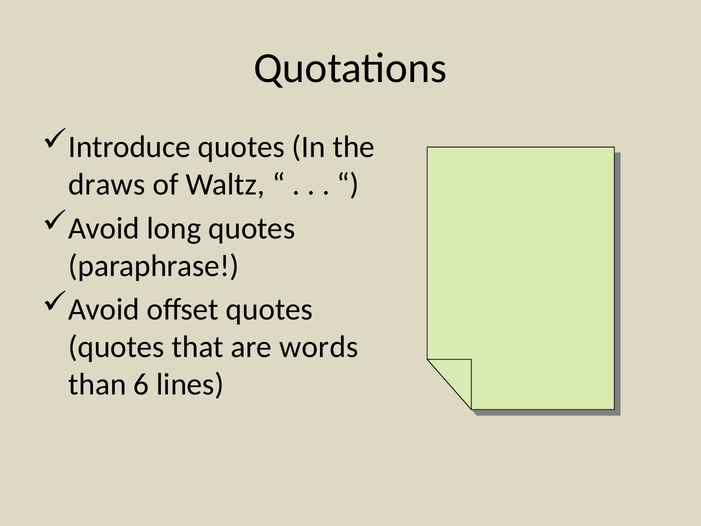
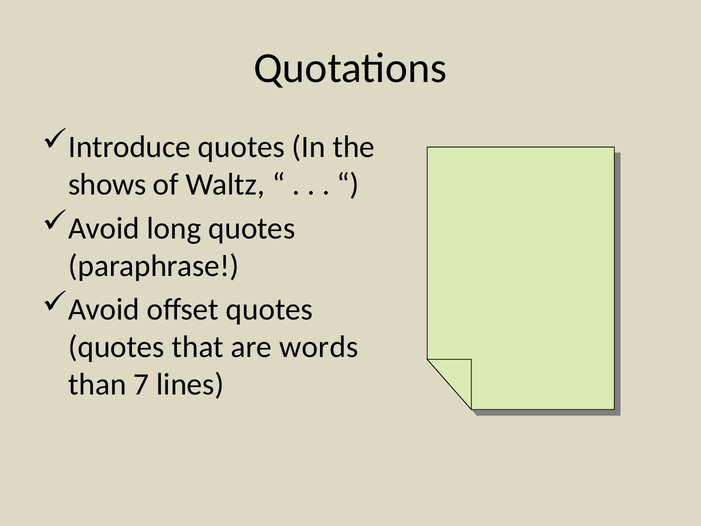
draws: draws -> shows (107, 185)
6: 6 -> 7 (141, 384)
